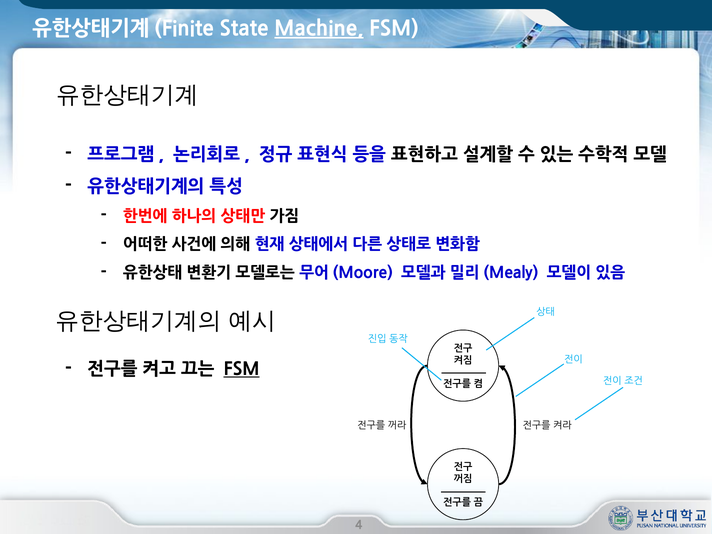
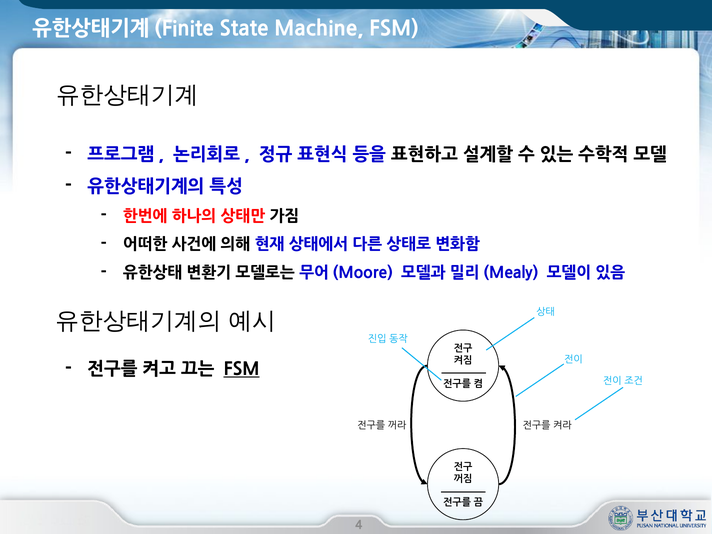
Machine underline: present -> none (319, 29)
